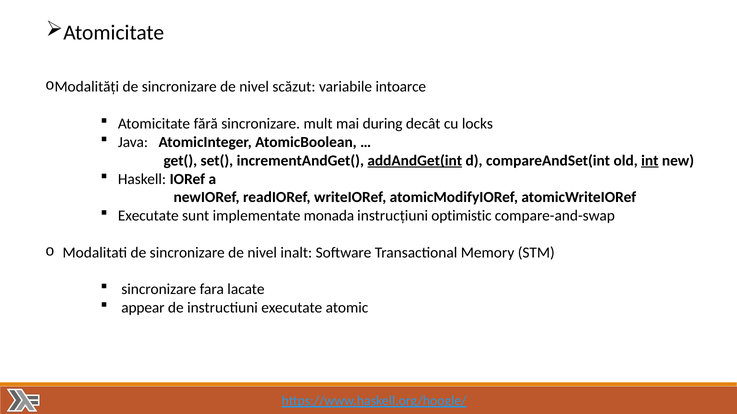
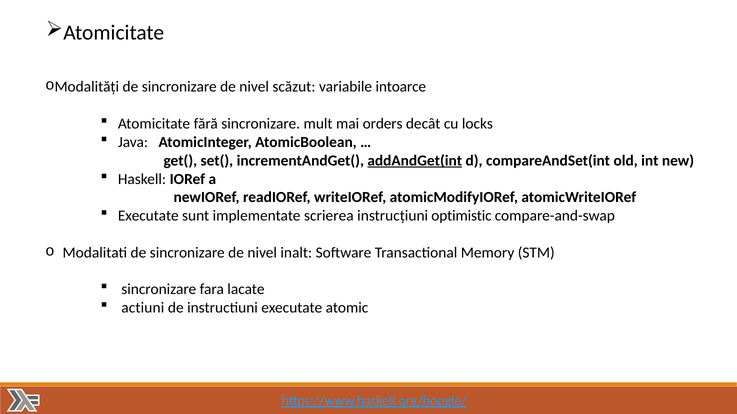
during: during -> orders (383, 124)
int underline: present -> none (650, 161)
monada: monada -> scrierea (329, 216)
appear: appear -> actiuni (143, 308)
